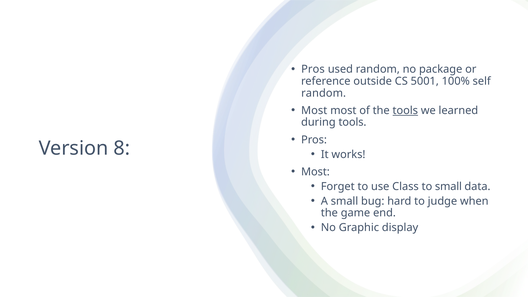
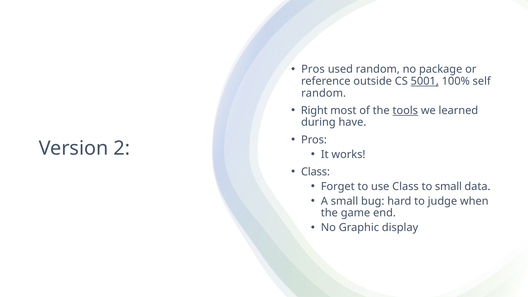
5001 underline: none -> present (425, 81)
Most: Most -> Right (314, 110)
during tools: tools -> have (352, 122)
8: 8 -> 2 (122, 148)
Most: Most -> Class (315, 172)
